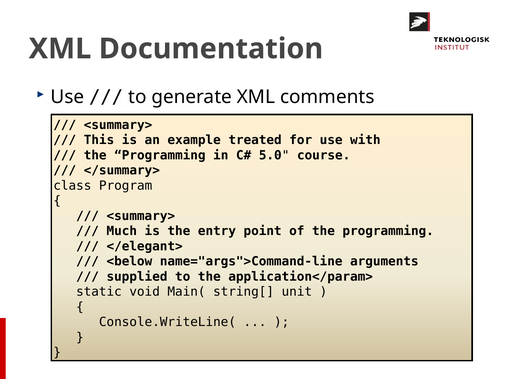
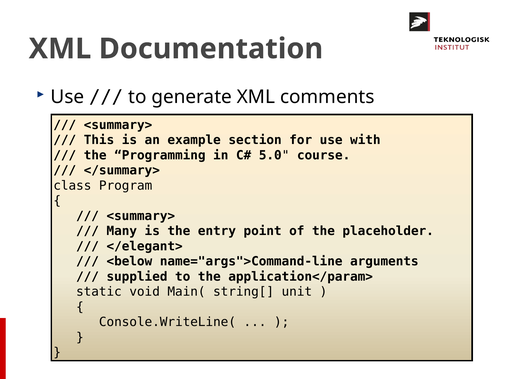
treated: treated -> section (255, 140)
Much: Much -> Many (122, 231)
of the programming: programming -> placeholder (388, 231)
